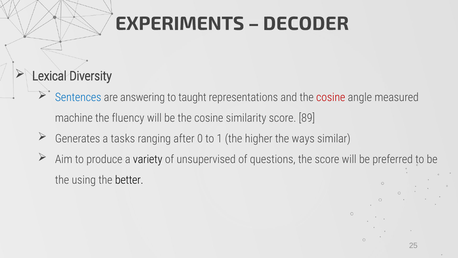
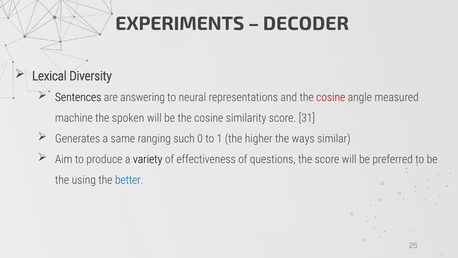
Sentences colour: blue -> black (78, 97)
taught: taught -> neural (192, 97)
fluency: fluency -> spoken (128, 118)
89: 89 -> 31 (307, 118)
tasks: tasks -> same (123, 138)
after: after -> such (184, 138)
unsupervised: unsupervised -> effectiveness (206, 159)
better colour: black -> blue (129, 180)
